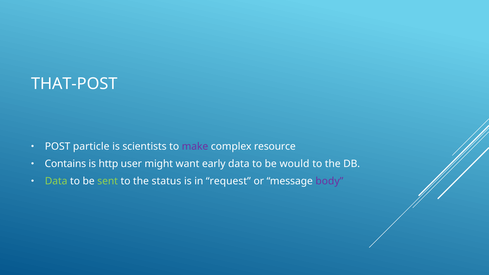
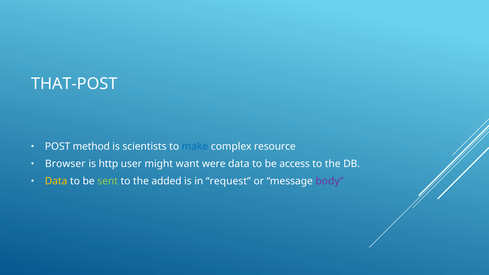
particle: particle -> method (91, 147)
make colour: purple -> blue (195, 147)
Contains: Contains -> Browser (65, 164)
early: early -> were (214, 164)
would: would -> access (295, 164)
Data colour: light green -> yellow (56, 181)
status: status -> added (167, 181)
